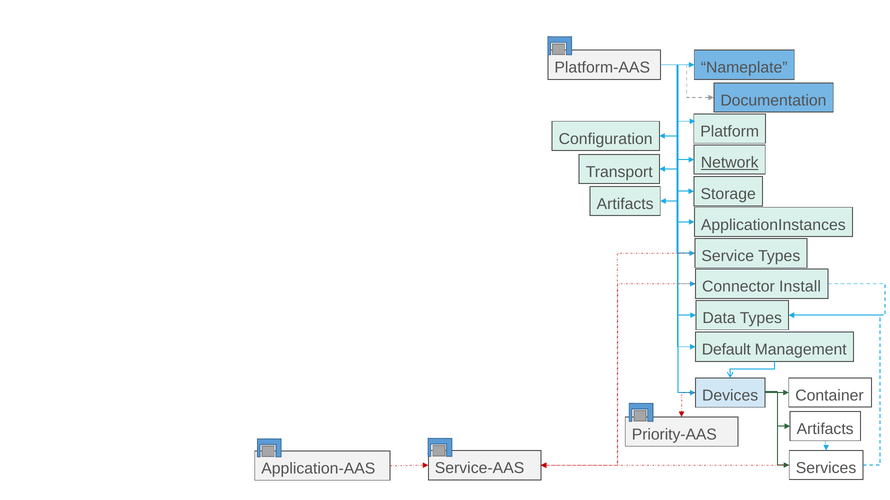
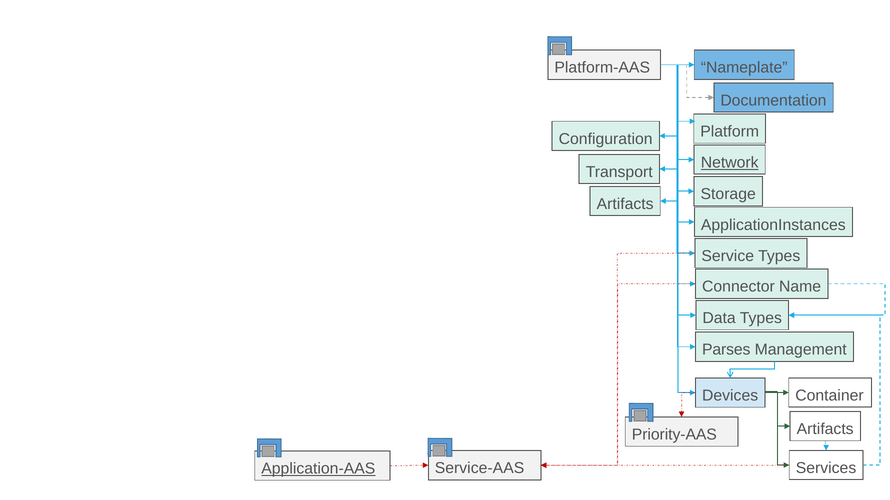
Install: Install -> Name (800, 287)
Default: Default -> Parses (726, 350)
Application-AAS underline: none -> present (318, 469)
